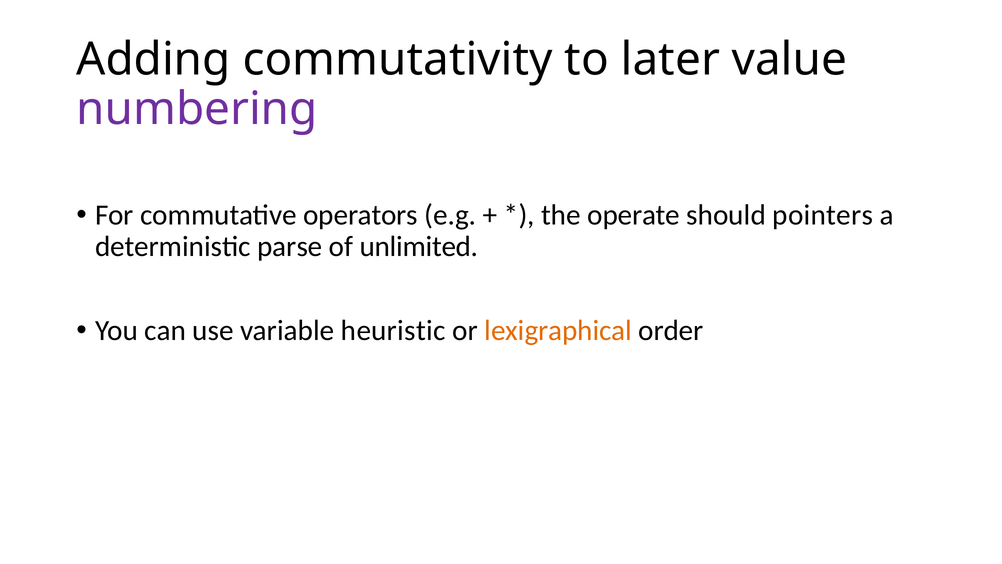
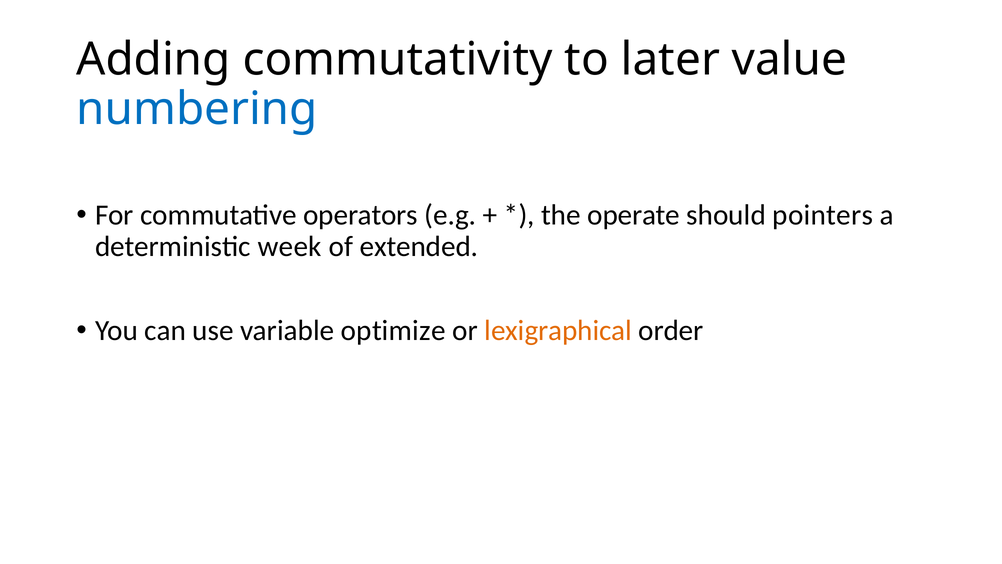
numbering colour: purple -> blue (197, 109)
parse: parse -> week (290, 247)
unlimited: unlimited -> extended (419, 247)
heuristic: heuristic -> optimize (393, 331)
